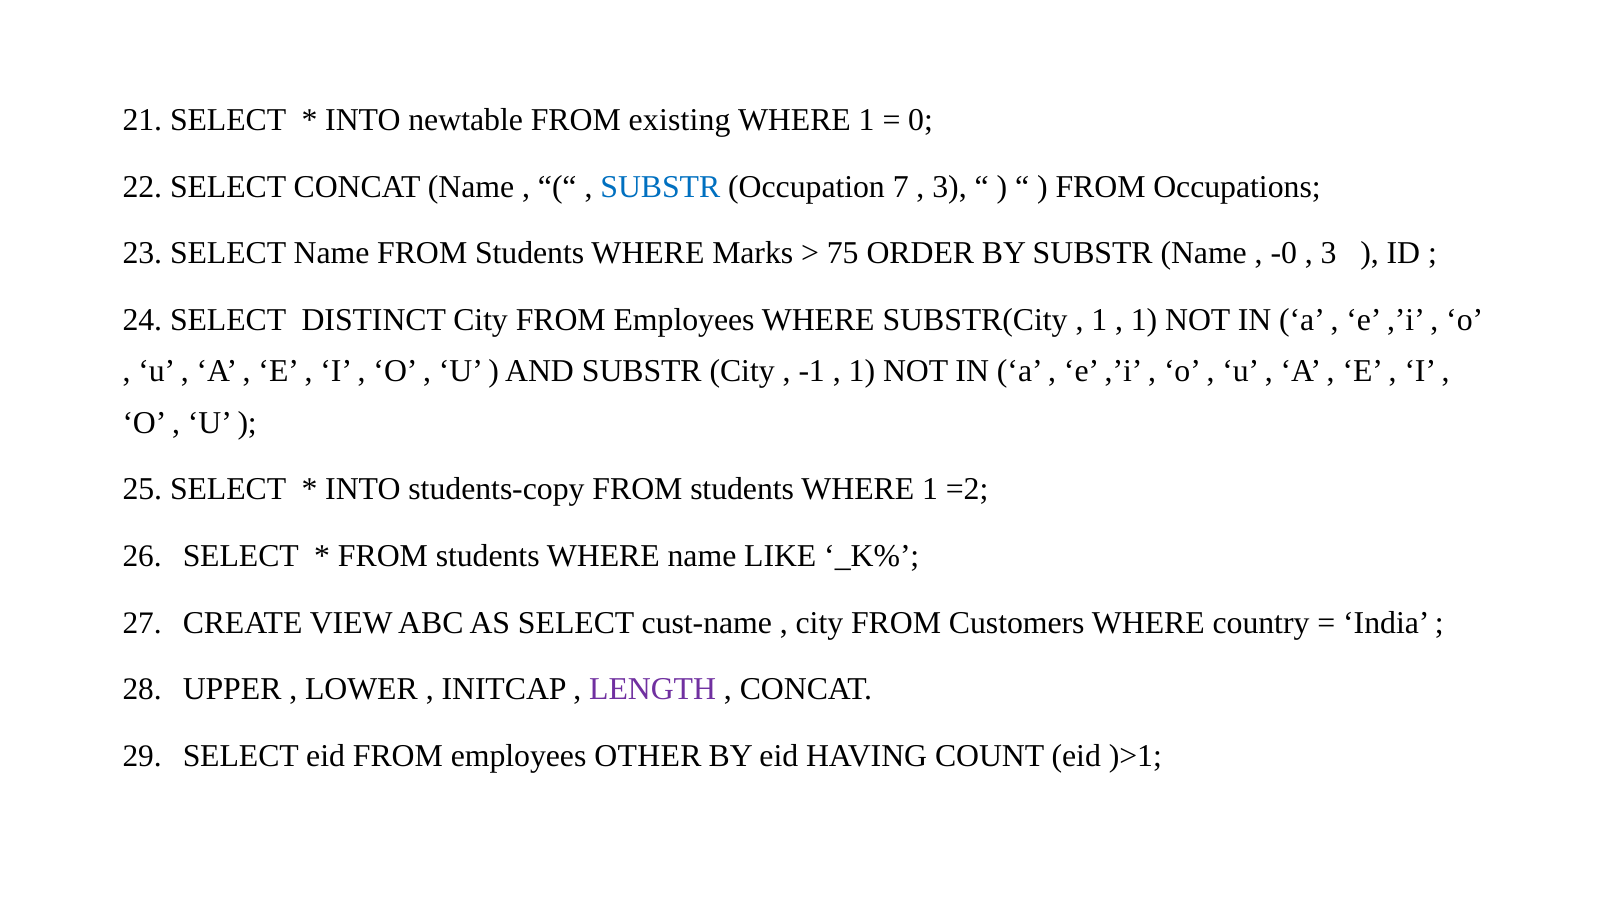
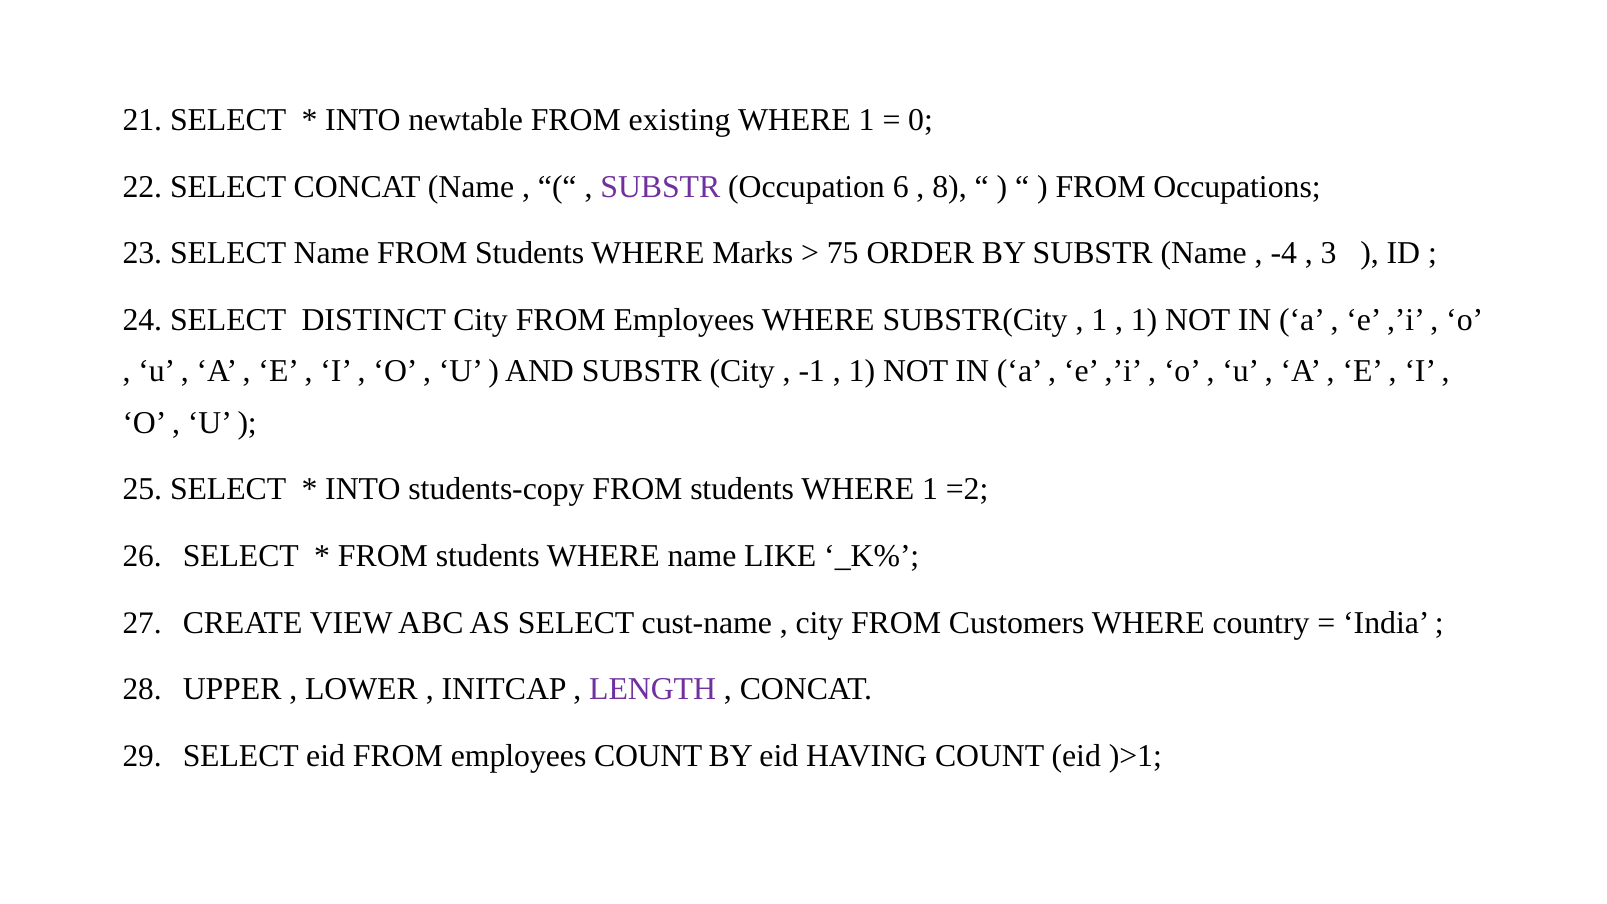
SUBSTR colour: blue -> purple (660, 187)
7: 7 -> 6 (901, 187)
3: 3 -> 8 (950, 187)
-0: -0 -> -4 (1284, 253)
employees OTHER: OTHER -> COUNT (648, 756)
